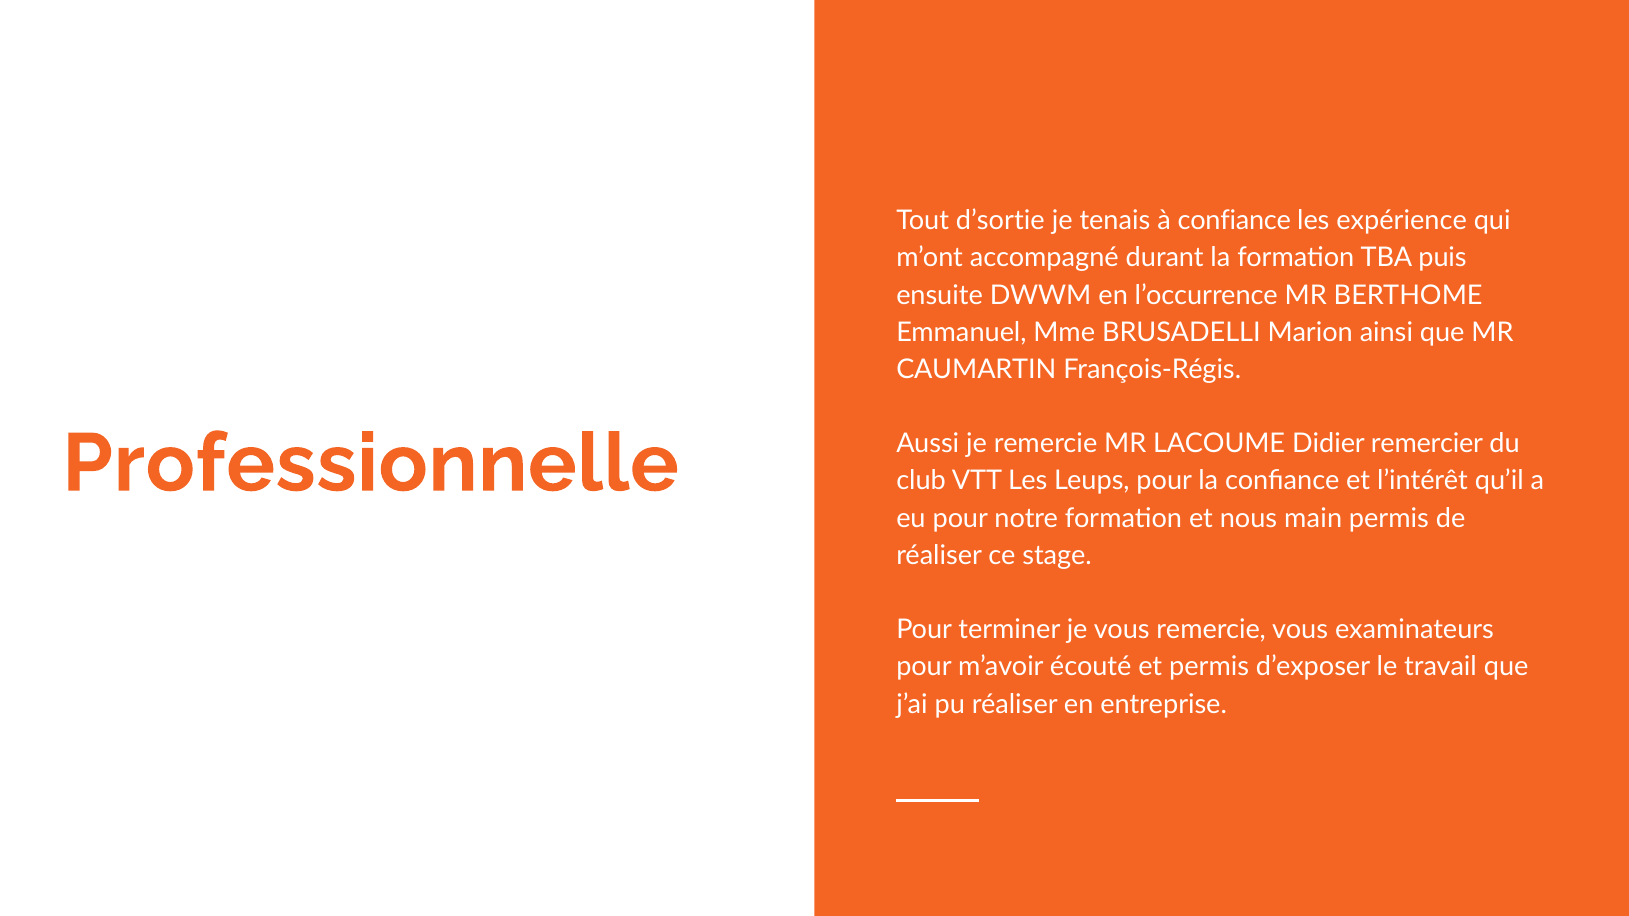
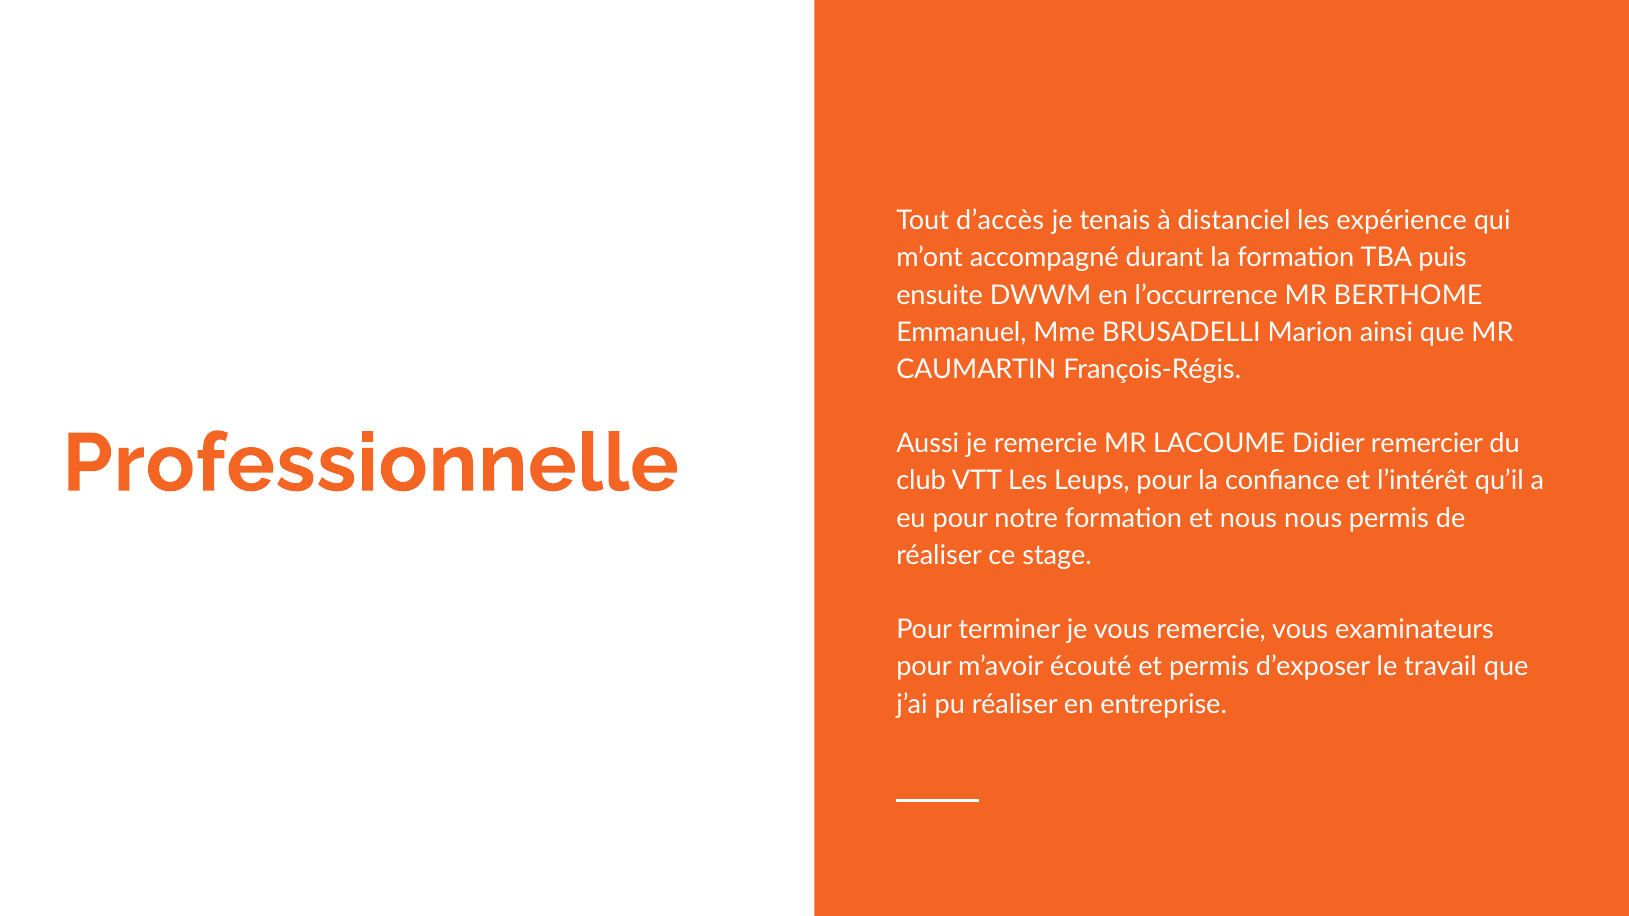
d’sortie: d’sortie -> d’accès (1000, 220)
à confiance: confiance -> distanciel (1234, 220)
nous main: main -> nous (1313, 519)
